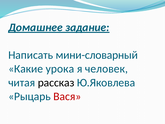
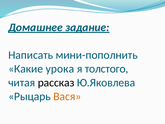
мини-словарный: мини-словарный -> мини-пополнить (97, 55)
человек: человек -> толстого (107, 69)
Вася colour: red -> orange (67, 96)
